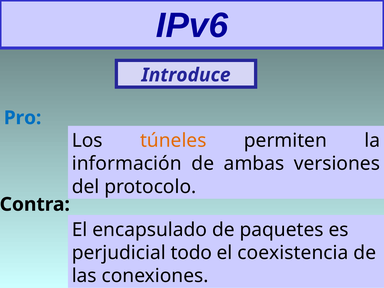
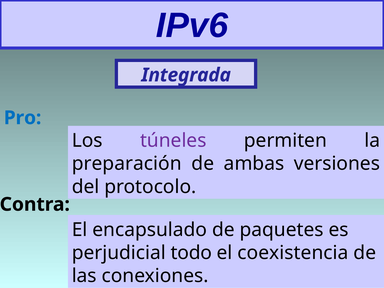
Introduce: Introduce -> Integrada (186, 75)
túneles colour: orange -> purple (173, 141)
información: información -> preparación (127, 164)
